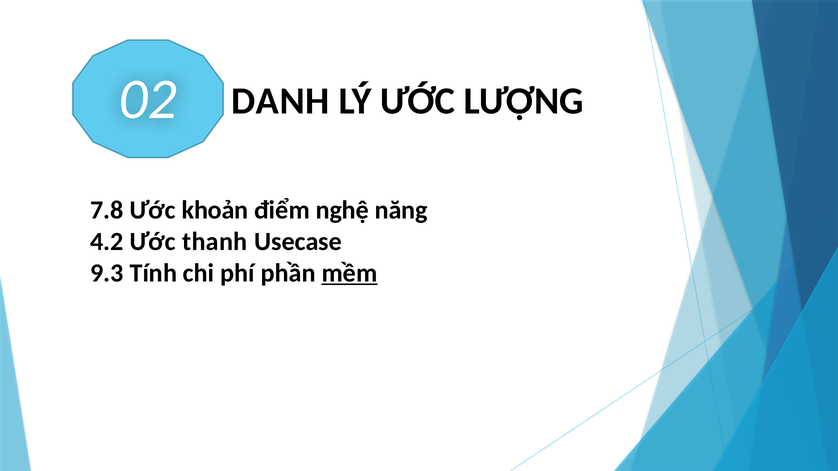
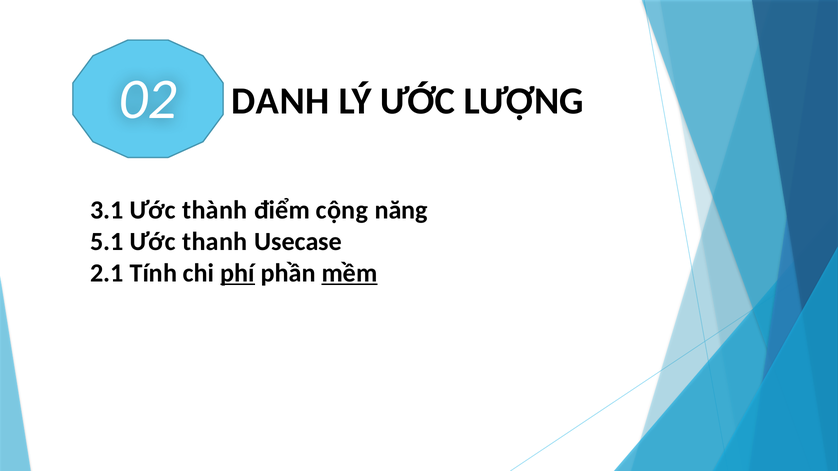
7.8: 7.8 -> 3.1 (107, 210)
khoản: khoản -> thành (215, 210)
nghệ: nghệ -> cộng (342, 210)
4.2: 4.2 -> 5.1 (107, 242)
9.3: 9.3 -> 2.1 (107, 273)
phí underline: none -> present (238, 273)
